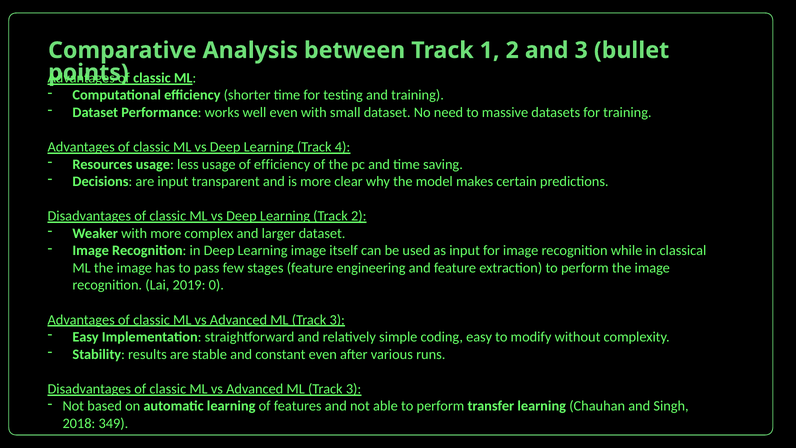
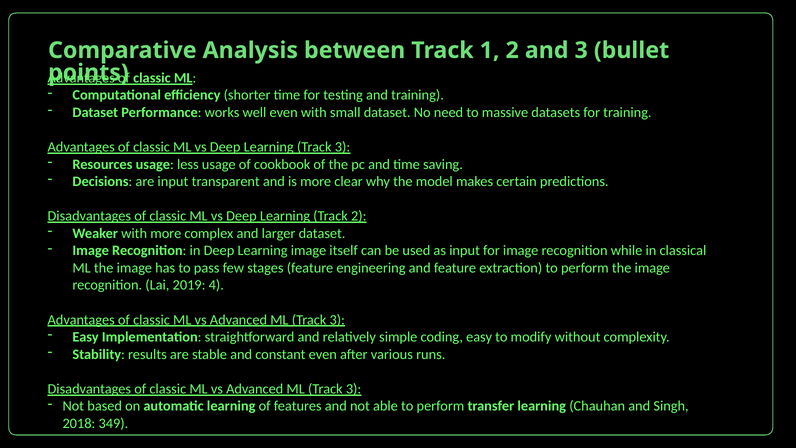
Learning Track 4: 4 -> 3 (343, 147)
of efficiency: efficiency -> cookbook (282, 164)
0: 0 -> 4 (216, 285)
